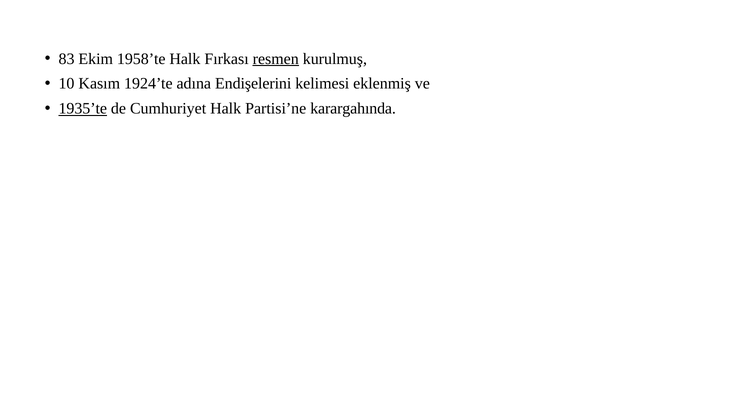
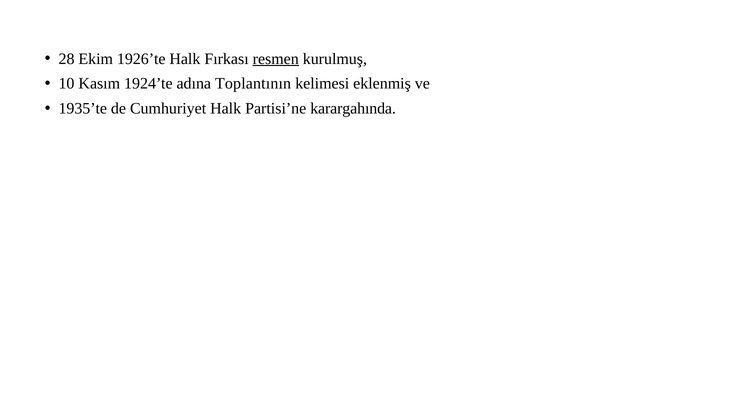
83: 83 -> 28 (67, 59)
1958’te: 1958’te -> 1926’te (141, 59)
Endişelerini: Endişelerini -> Toplantının (253, 84)
1935’te underline: present -> none (83, 109)
